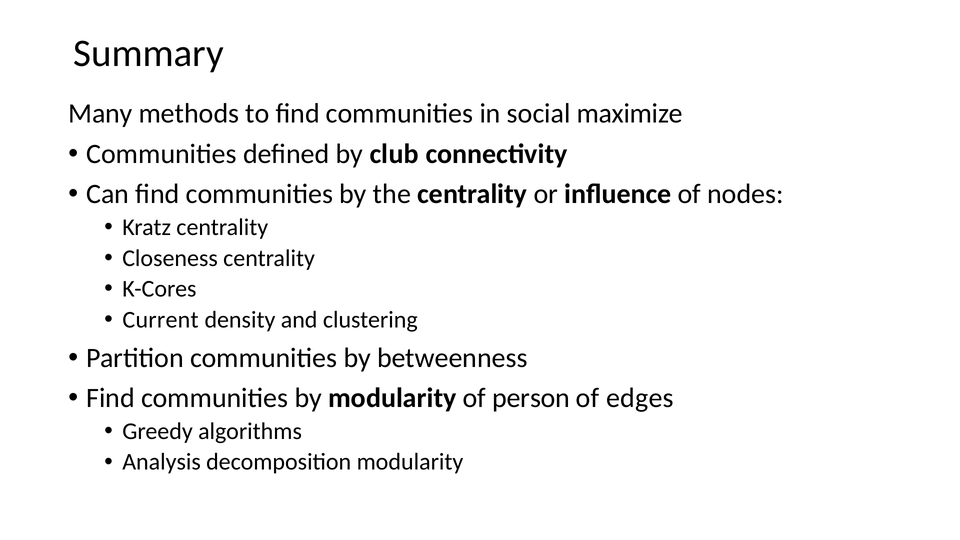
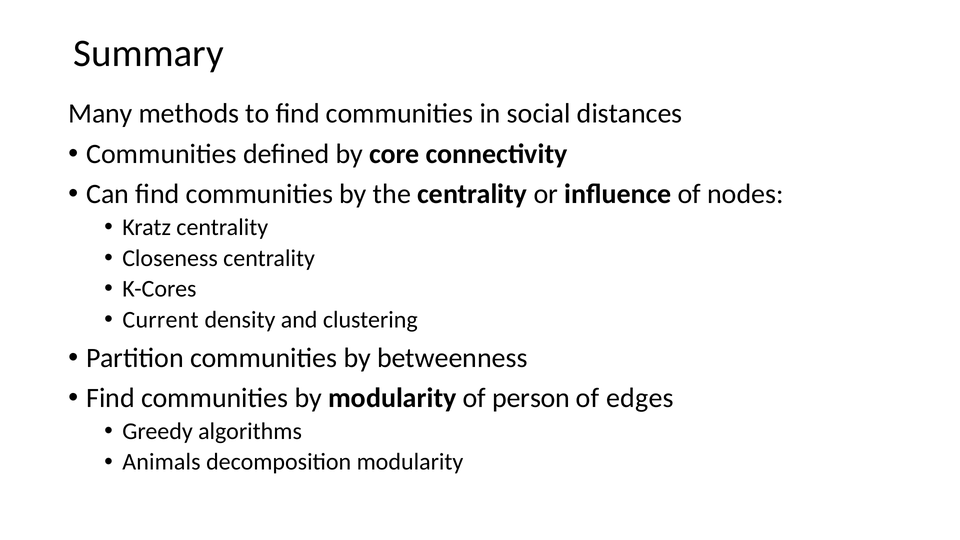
maximize: maximize -> distances (630, 114)
club: club -> core (394, 154)
Analysis: Analysis -> Animals (161, 462)
